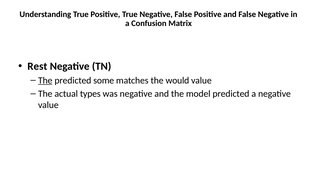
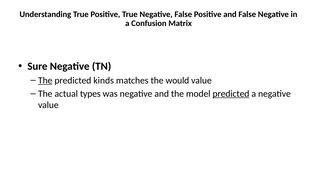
Rest: Rest -> Sure (37, 66)
some: some -> kinds (104, 80)
predicted underline: none -> present (231, 94)
